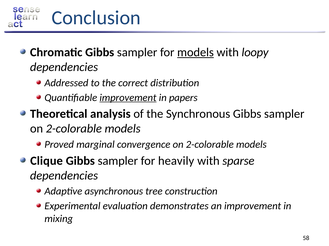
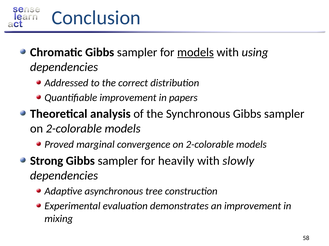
loopy: loopy -> using (255, 52)
improvement underline: present -> none (128, 98)
Clique: Clique -> Strong (47, 161)
sparse: sparse -> slowly (238, 161)
